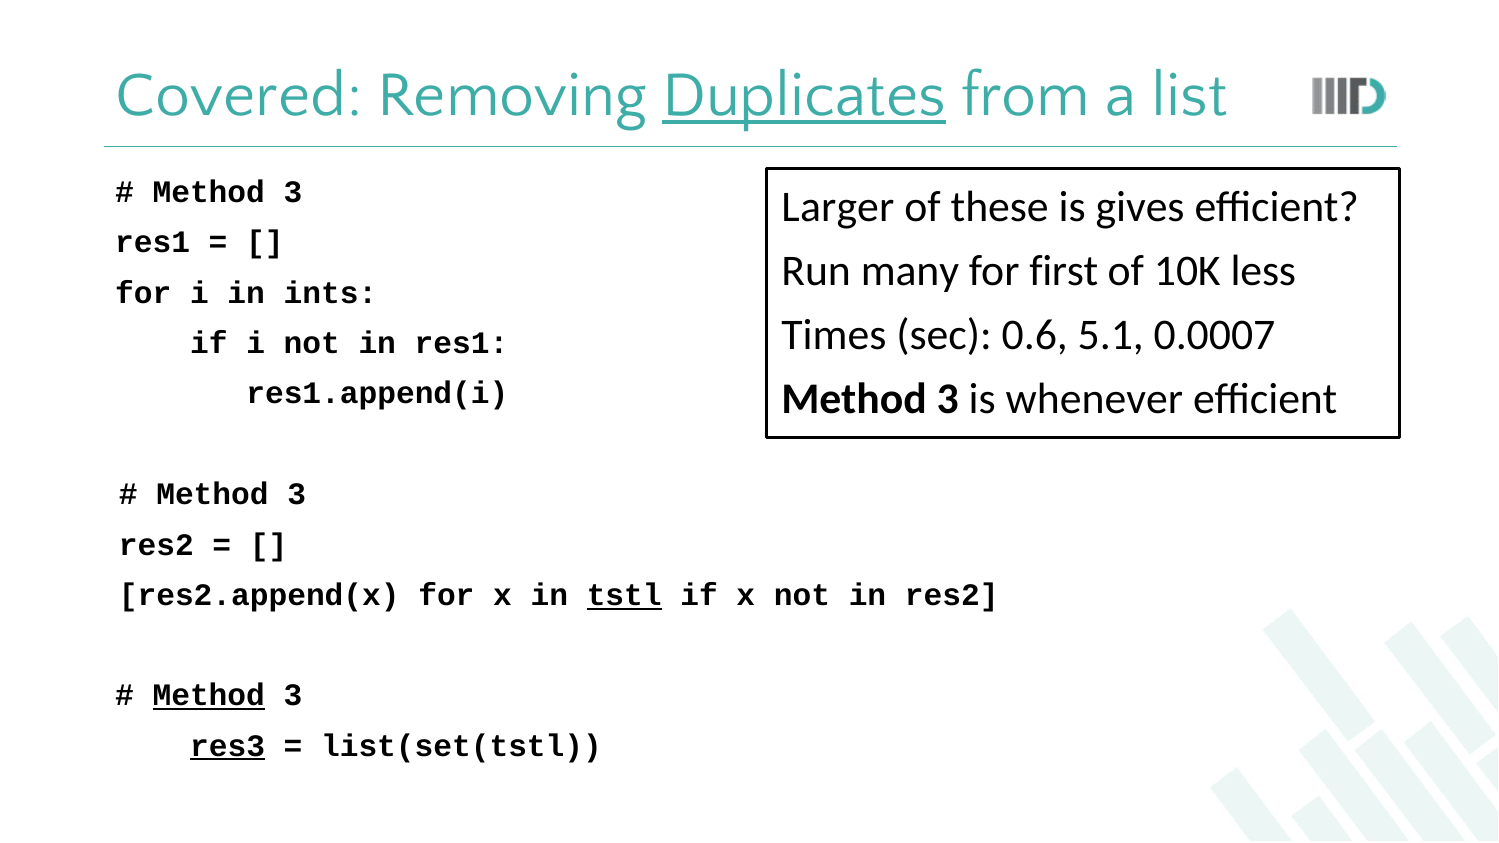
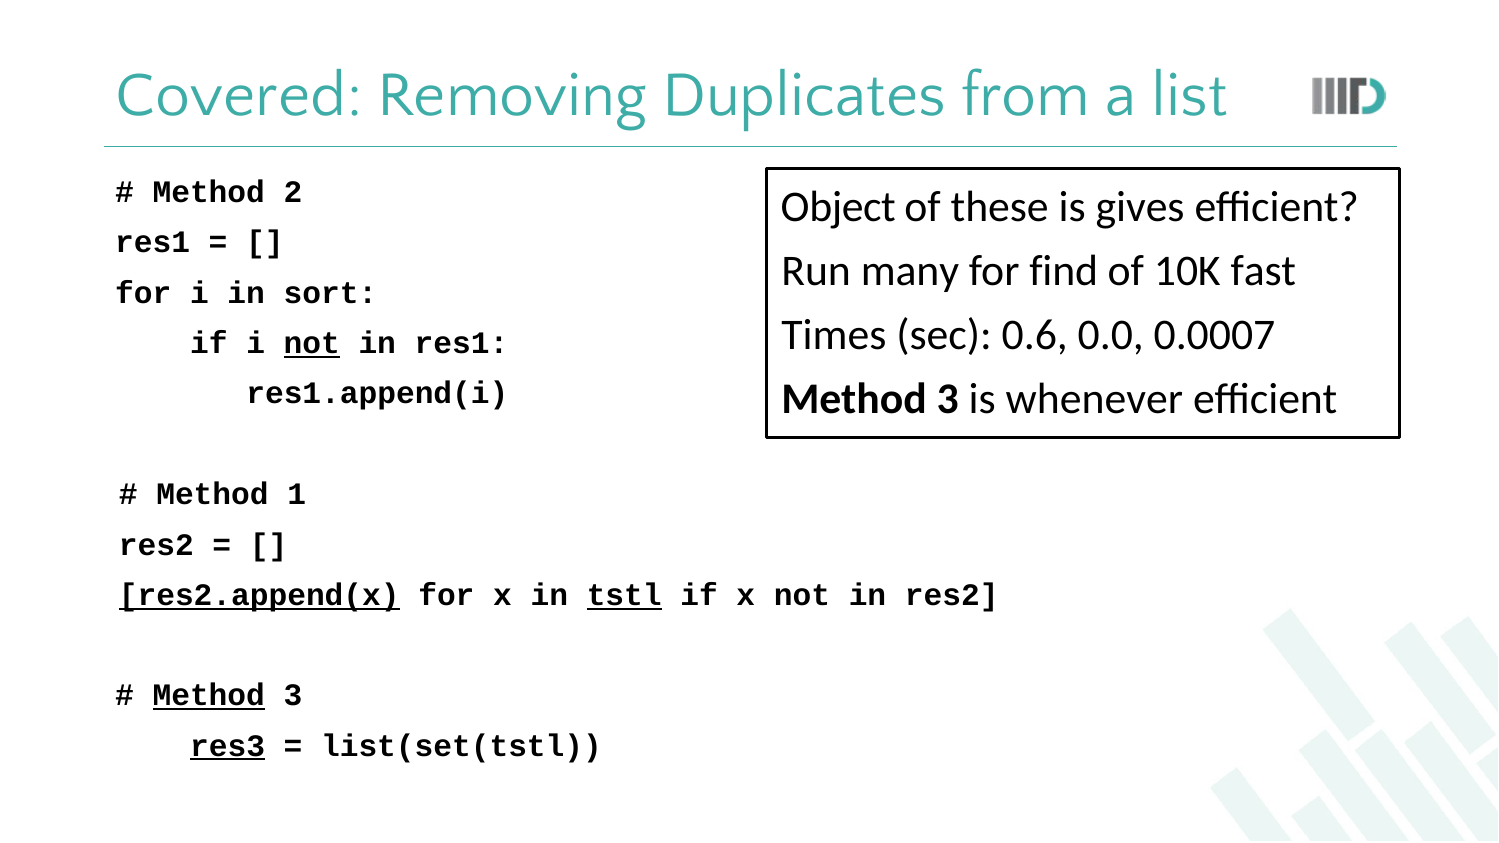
Duplicates underline: present -> none (804, 95)
3: 3 -> 2 (293, 192)
Larger: Larger -> Object (838, 207)
first: first -> find (1064, 271)
less: less -> fast (1263, 271)
ints: ints -> sort (330, 293)
5.1: 5.1 -> 0.0 (1111, 335)
not underline: none -> present (312, 343)
3: 3 -> 1 (297, 495)
res2.append(x underline: none -> present (259, 595)
